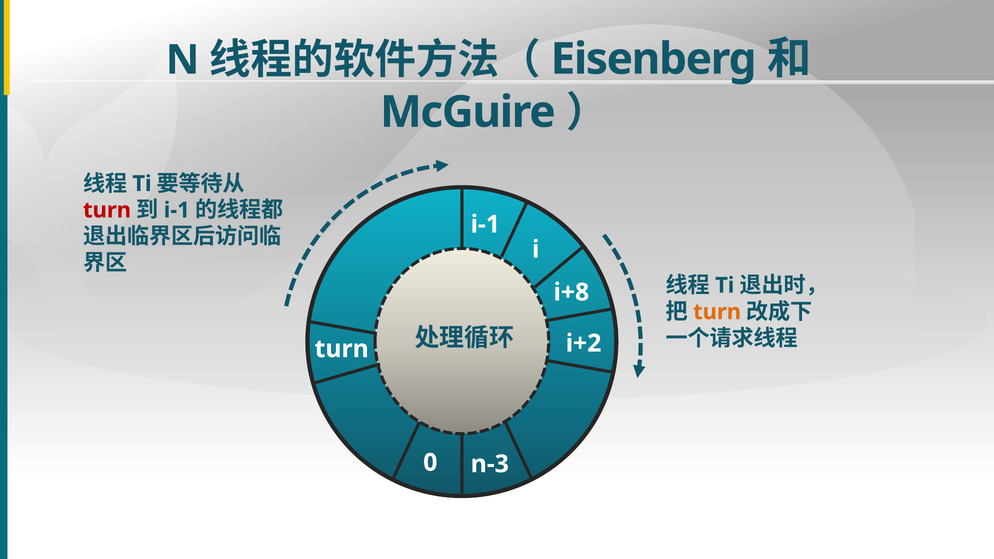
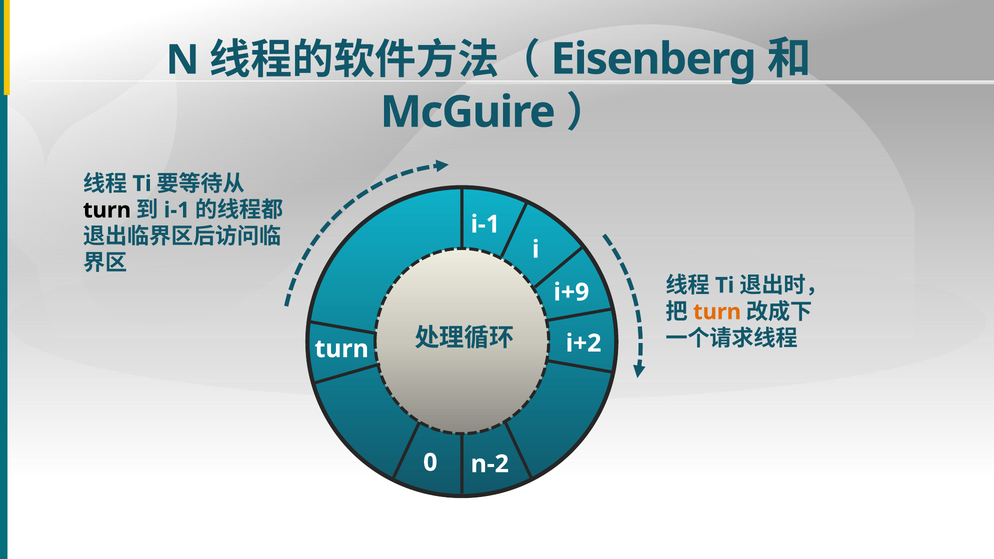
turn colour: red -> black (107, 210)
i+8: i+8 -> i+9 (571, 292)
n-3: n-3 -> n-2 (490, 464)
